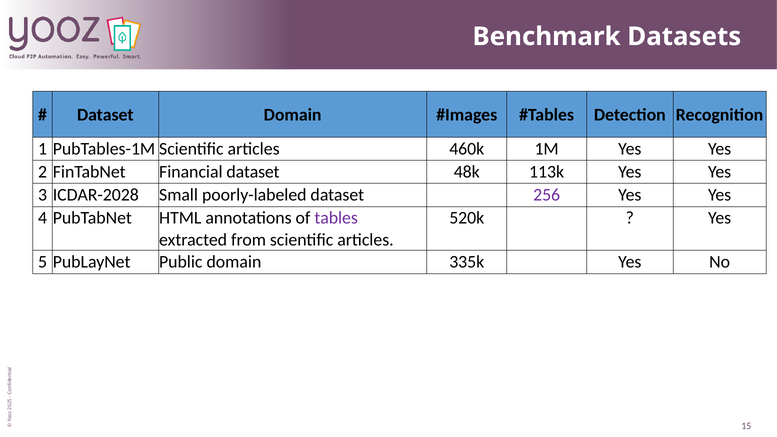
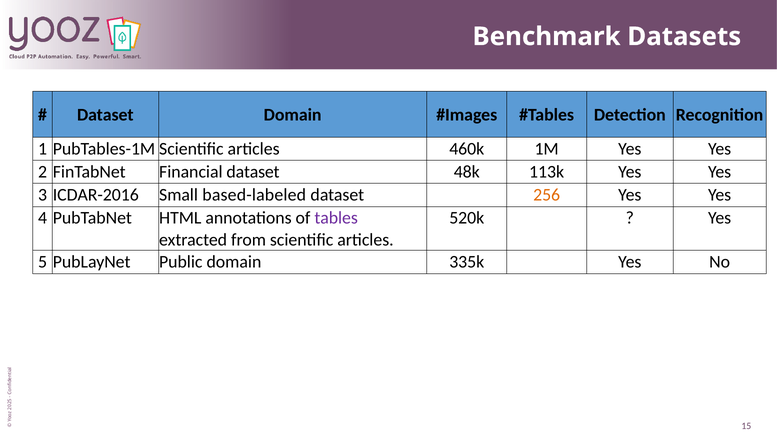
ICDAR-2028: ICDAR-2028 -> ICDAR-2016 (96, 195)
poorly-labeled: poorly-labeled -> based-labeled (254, 195)
256 colour: purple -> orange (547, 195)
